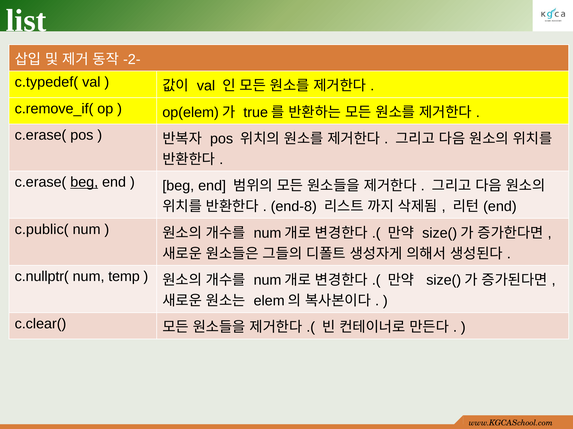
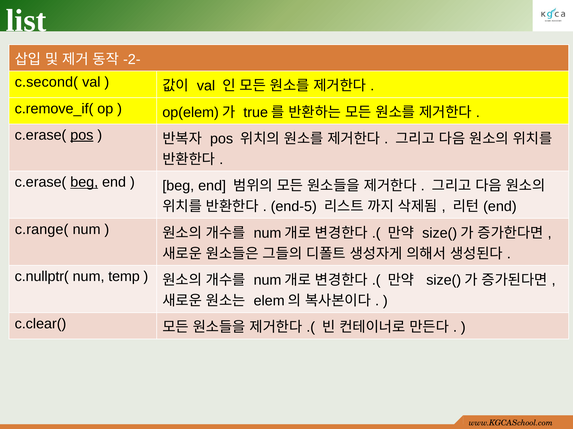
c.typedef(: c.typedef( -> c.second( (46, 82)
pos underline: none -> present (82, 135)
end-8: end-8 -> end-5 (294, 207)
c.public(: c.public( -> c.range( (42, 230)
